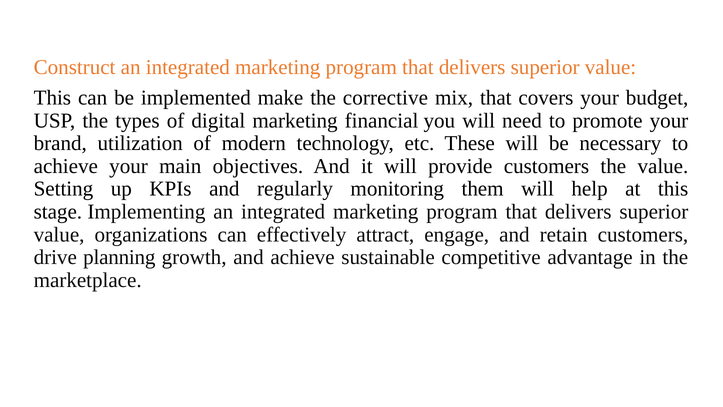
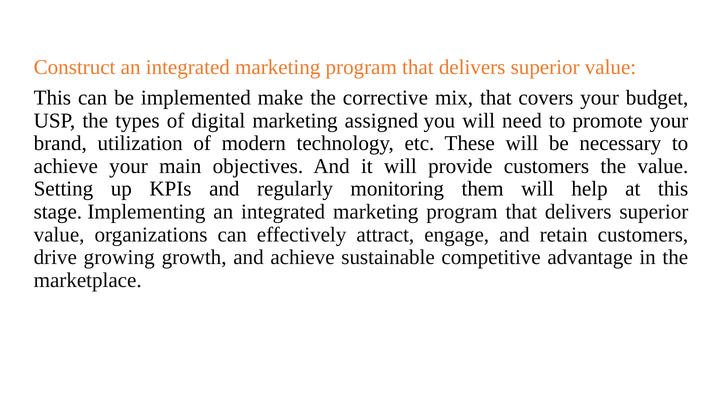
financial: financial -> assigned (381, 121)
planning: planning -> growing (119, 257)
